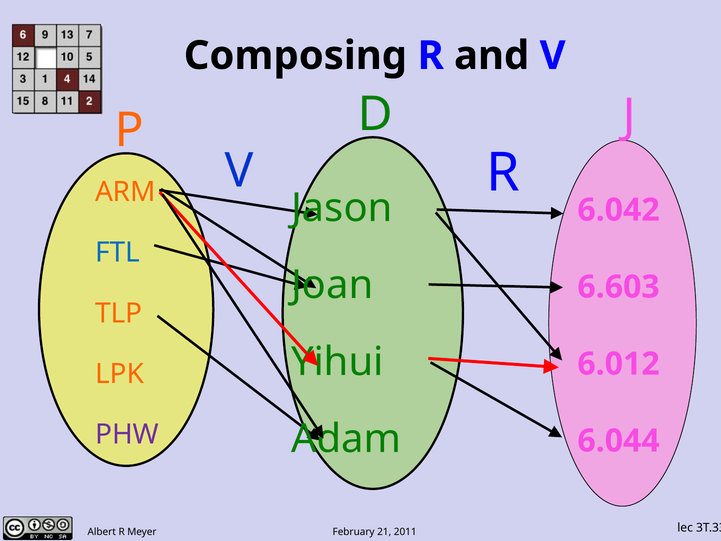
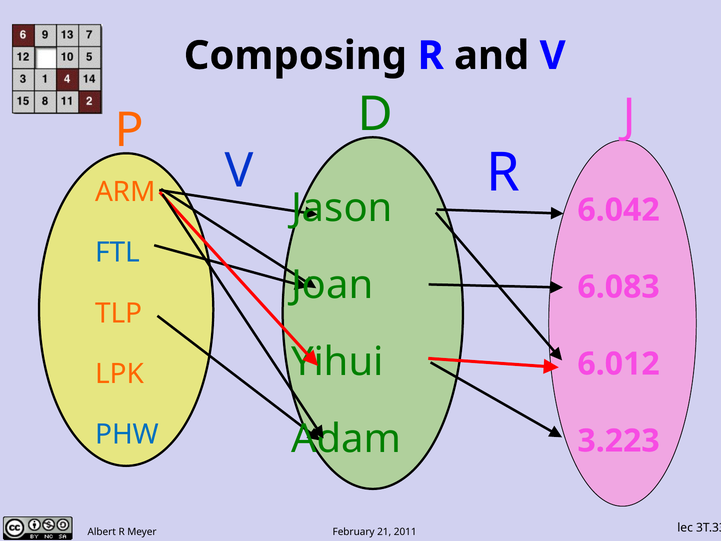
6.603: 6.603 -> 6.083 (619, 287)
PHW colour: purple -> blue (127, 434)
6.044: 6.044 -> 3.223 (619, 441)
